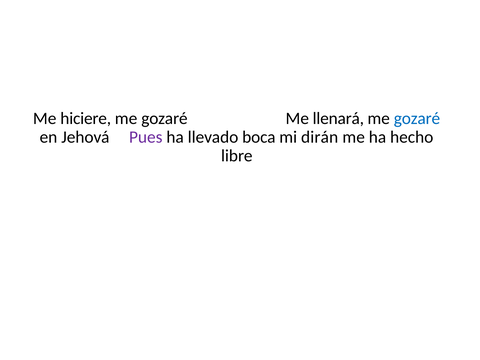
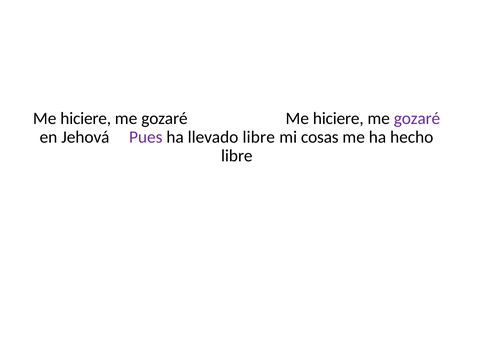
gozaré Me llenará: llenará -> hiciere (338, 118)
gozaré colour: blue -> purple (417, 118)
llevado boca: boca -> libre (259, 137)
dirán: dirán -> cosas (320, 137)
